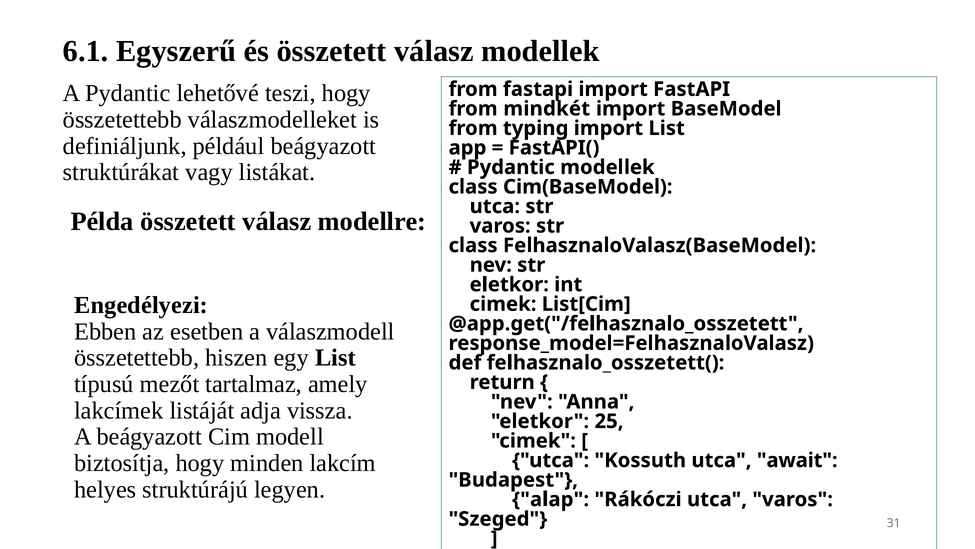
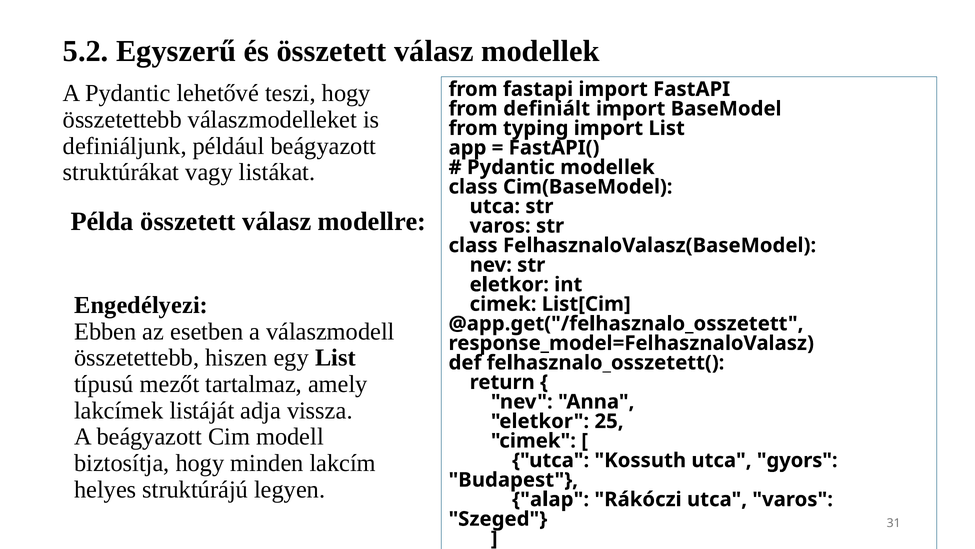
6.1: 6.1 -> 5.2 (86, 51)
mindkét: mindkét -> definiált (547, 109)
await: await -> gyors (797, 460)
